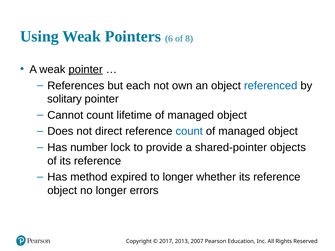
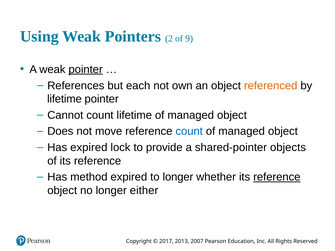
6: 6 -> 2 (169, 38)
8: 8 -> 9 (189, 38)
referenced colour: blue -> orange (271, 86)
solitary: solitary -> lifetime (64, 99)
direct: direct -> move (109, 131)
Has number: number -> expired (89, 148)
reference underline: none -> present (277, 177)
errors: errors -> either (144, 191)
